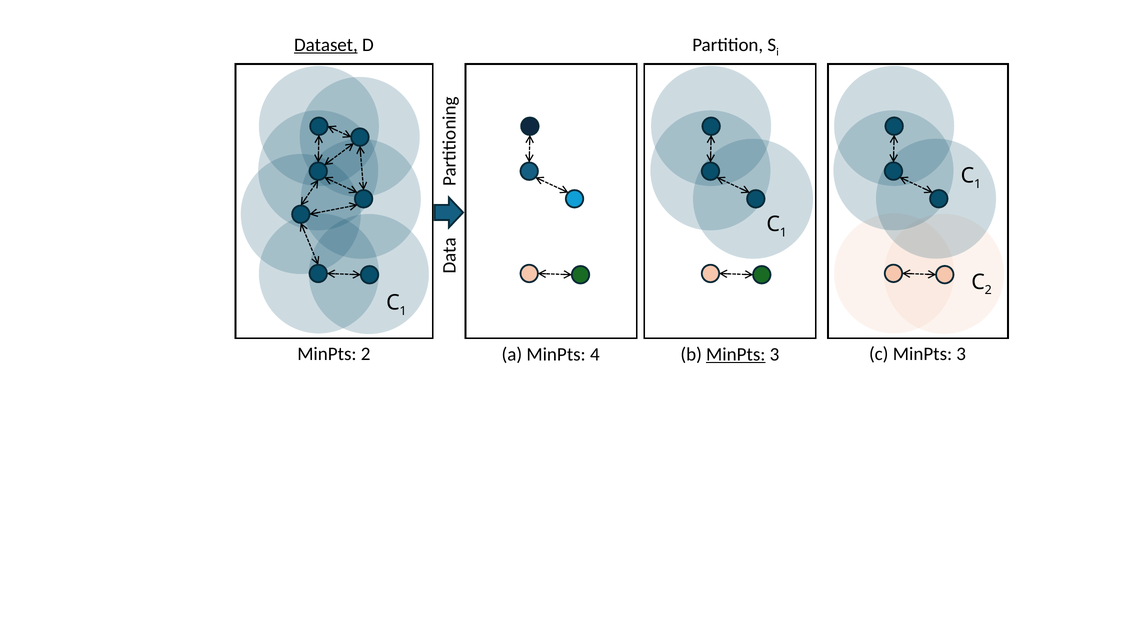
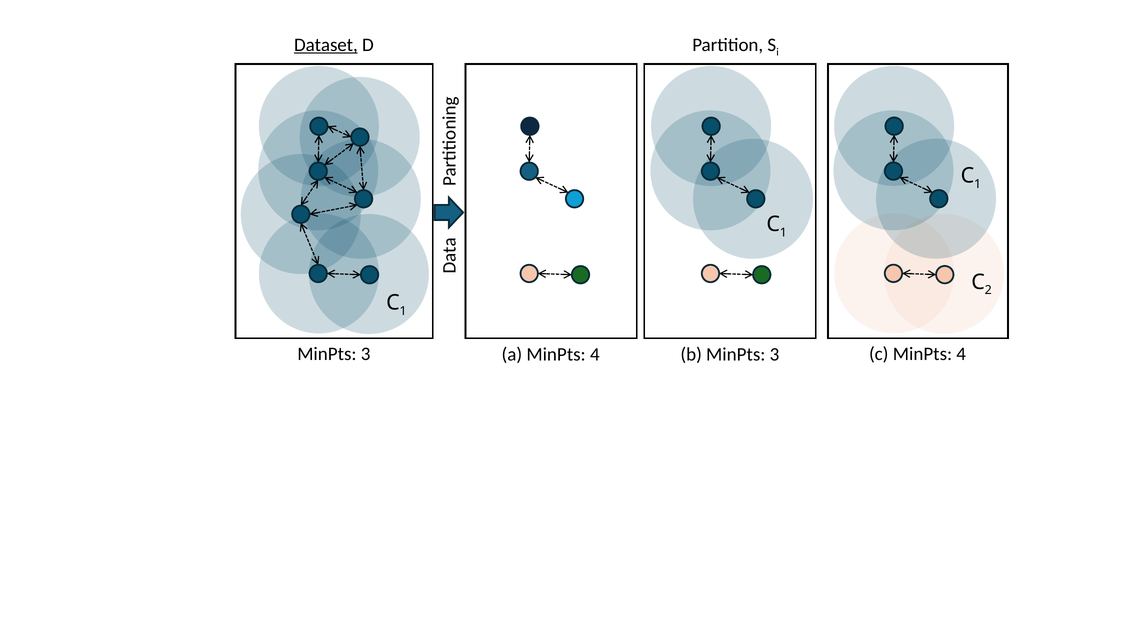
2: 2 -> 3 (366, 354)
MinPts underline: present -> none (736, 354)
c MinPts 3: 3 -> 4 (961, 354)
